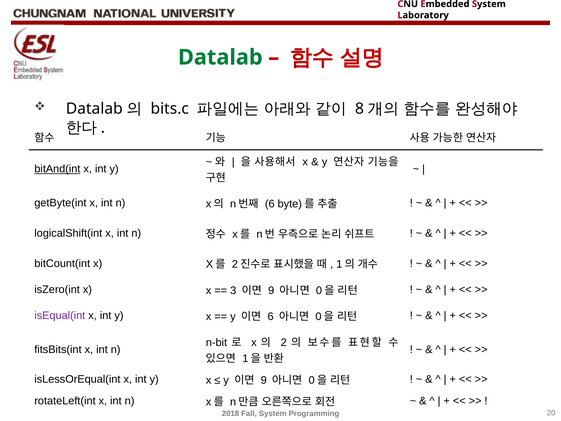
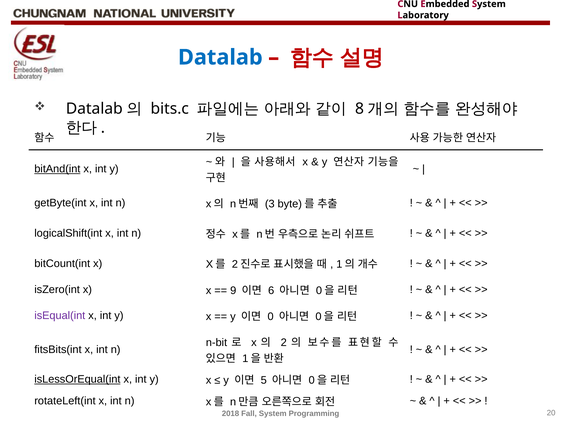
Datalab colour: green -> blue (220, 57)
6: 6 -> 3 (270, 204)
3: 3 -> 9 (233, 290)
9: 9 -> 6 (271, 290)
6: 6 -> 0 (271, 316)
isLessOrEqual(int underline: none -> present (77, 379)
9: 9 -> 5 (264, 380)
